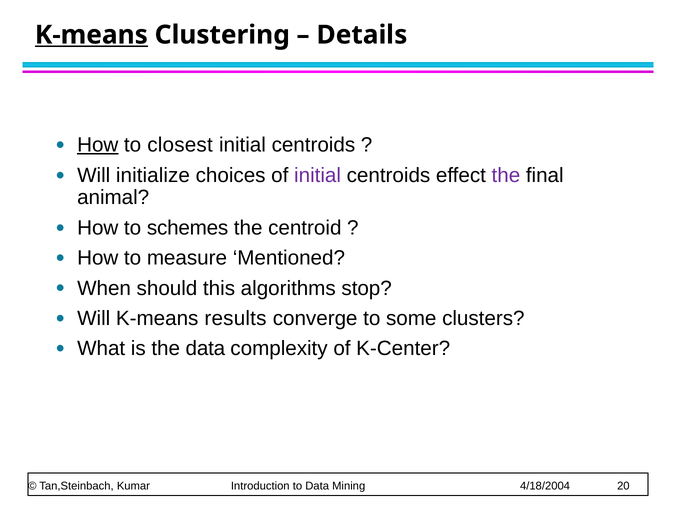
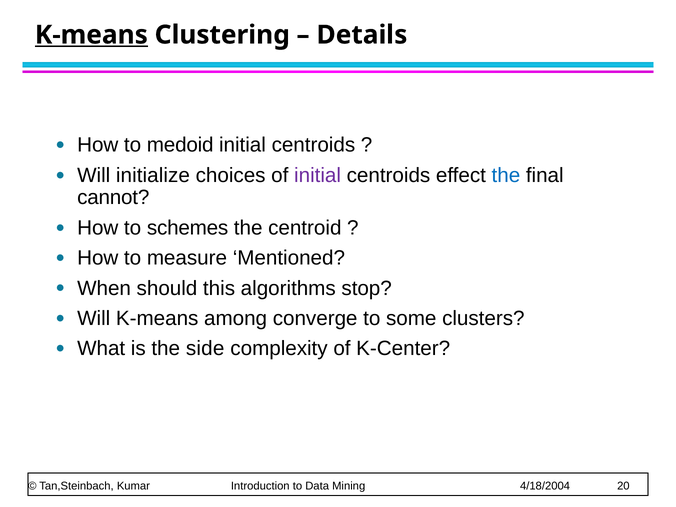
How underline: present -> none (98, 145)
closest: closest -> medoid (180, 145)
the colour: purple -> blue (506, 175)
animal: animal -> cannot (113, 198)
results: results -> among (236, 318)
the data: data -> side (205, 349)
